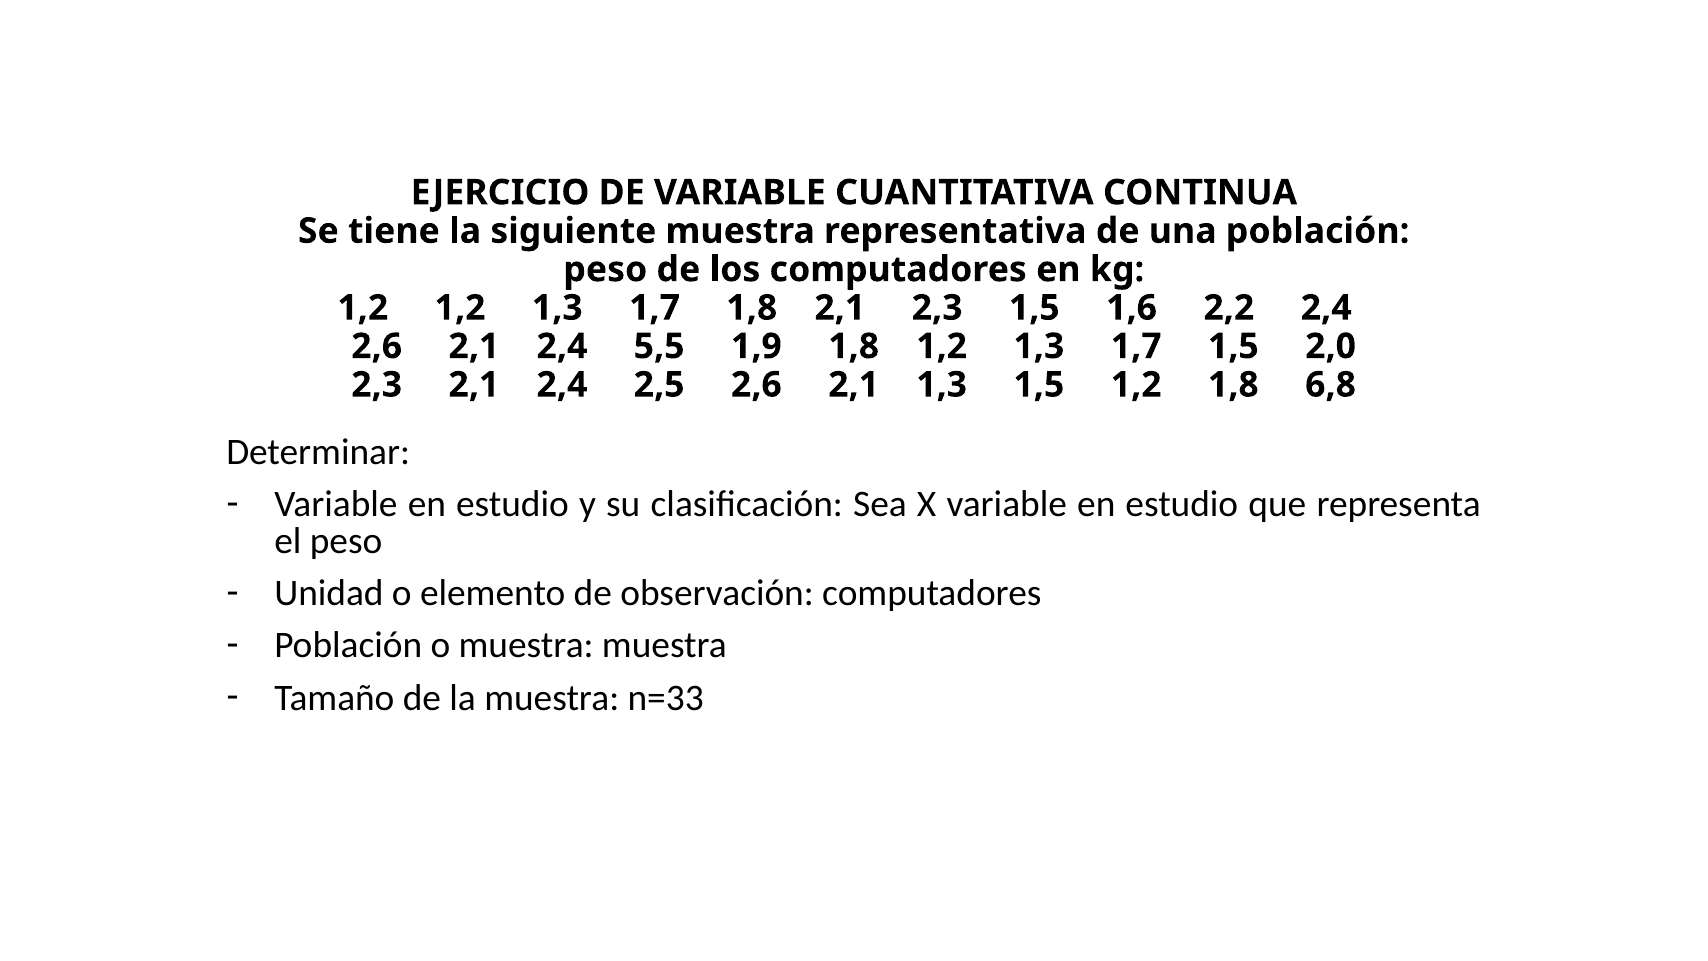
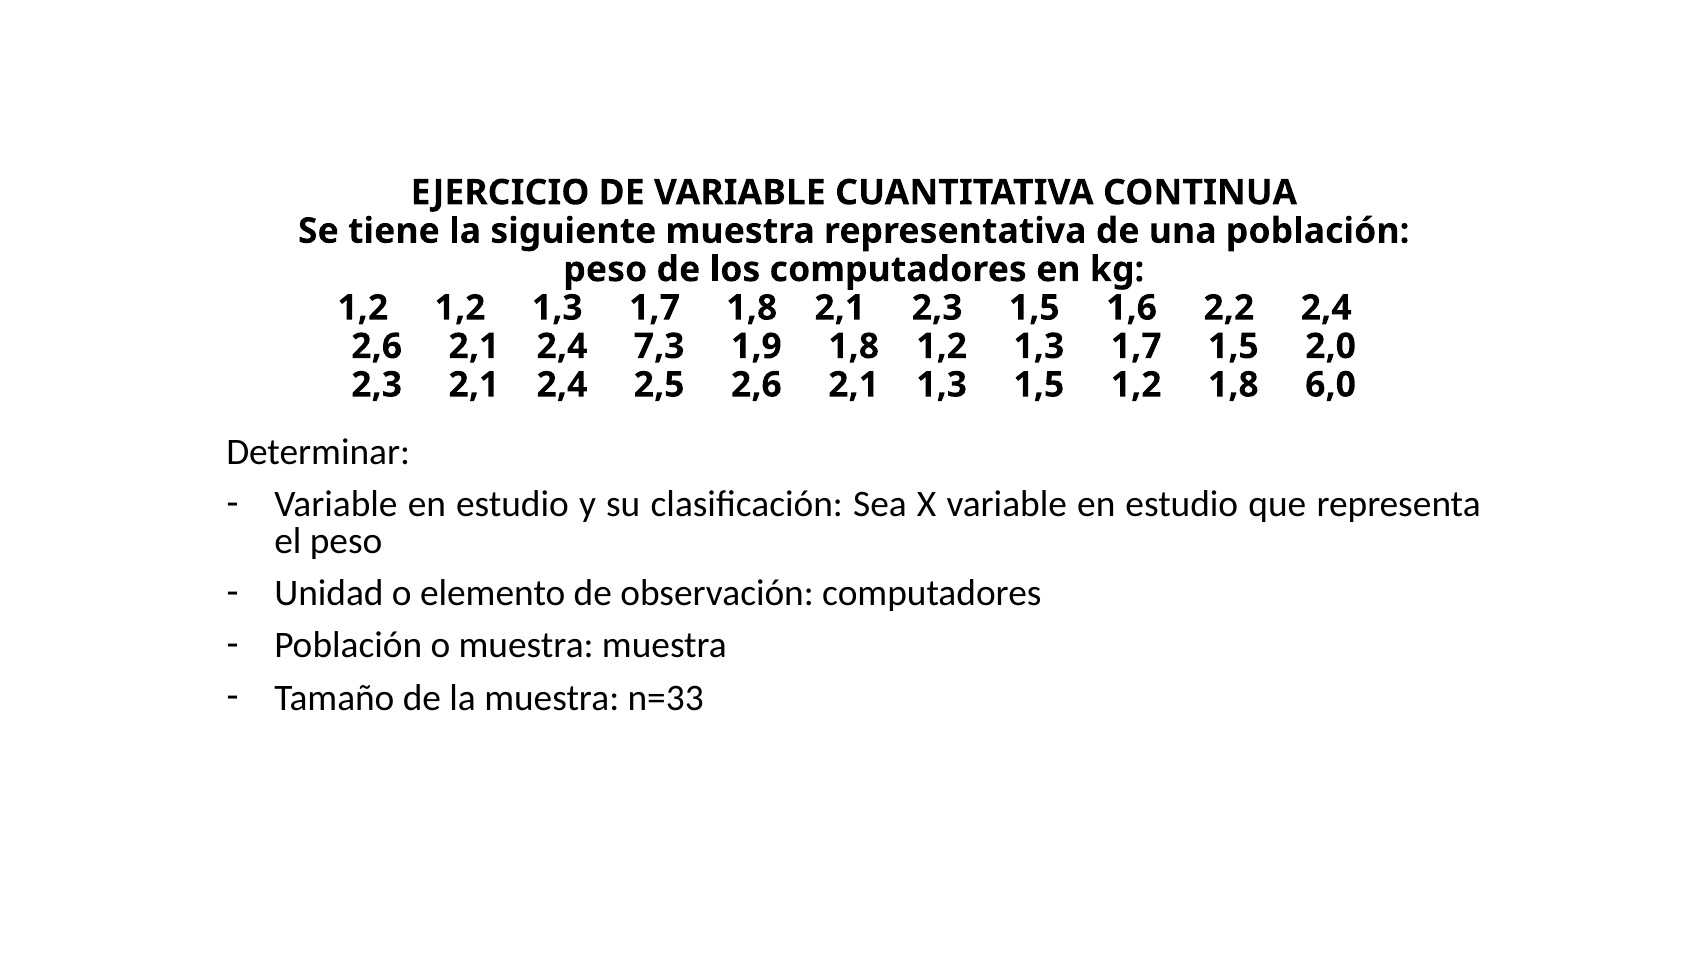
5,5: 5,5 -> 7,3 (659, 346)
6,8: 6,8 -> 6,0 (1331, 385)
